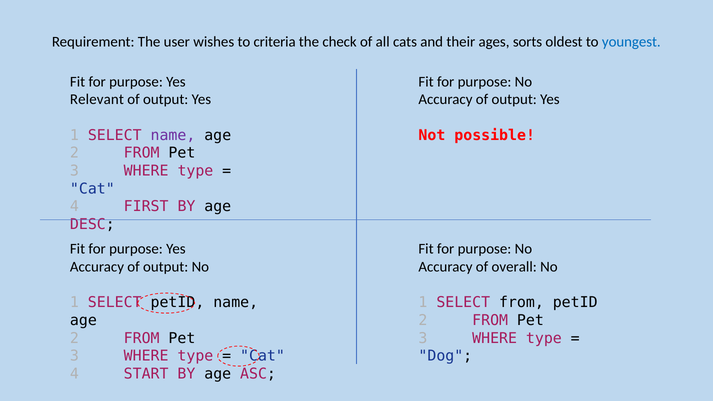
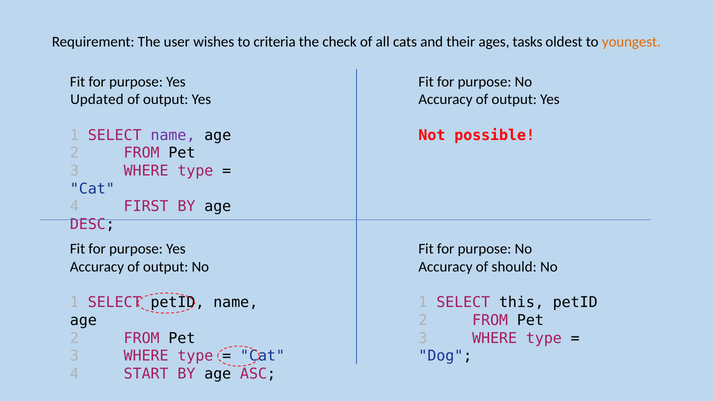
sorts: sorts -> tasks (528, 42)
youngest colour: blue -> orange (631, 42)
Relevant: Relevant -> Updated (97, 100)
overall: overall -> should (514, 267)
SELECT from: from -> this (521, 303)
